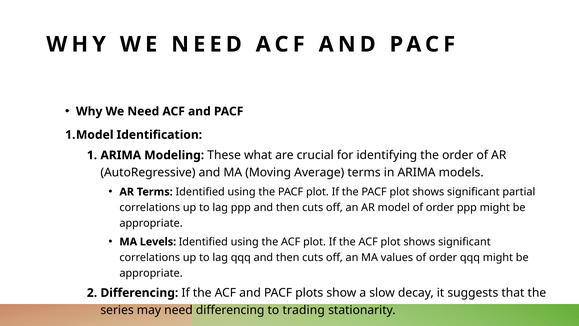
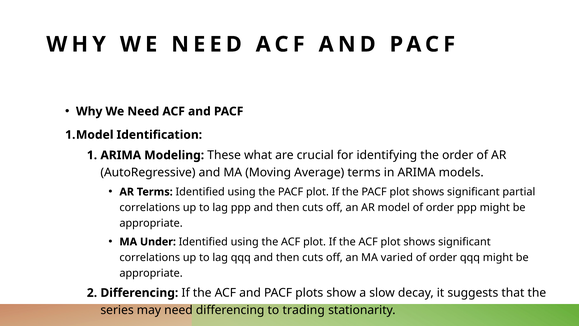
Levels: Levels -> Under (158, 242)
values: values -> varied (397, 257)
